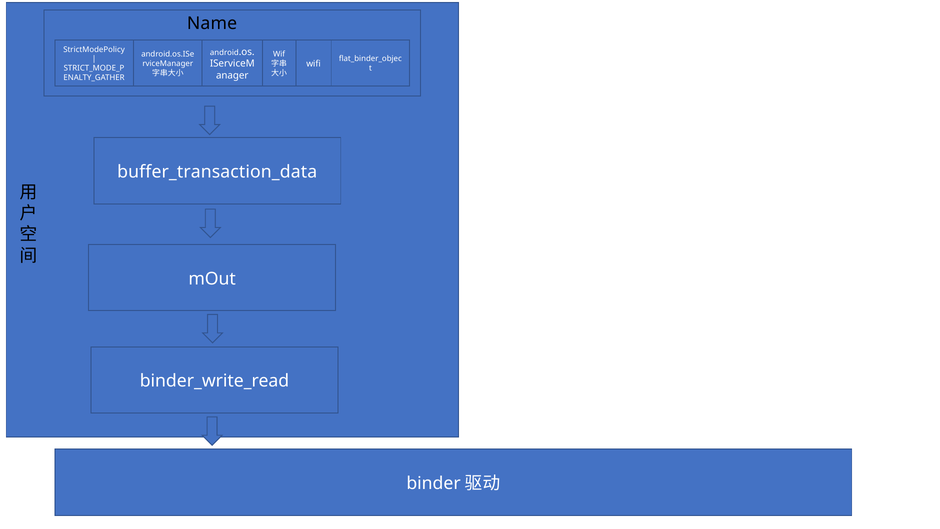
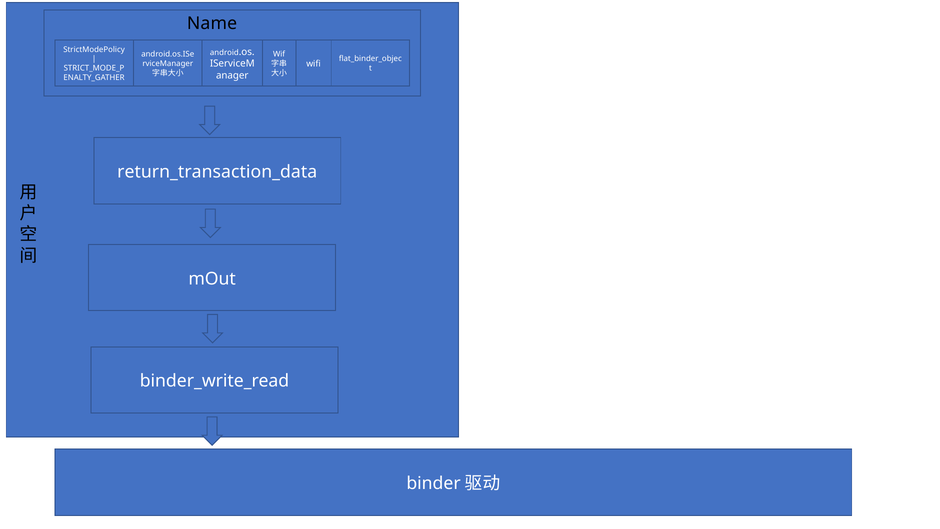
buffer_transaction_data: buffer_transaction_data -> return_transaction_data (217, 172)
